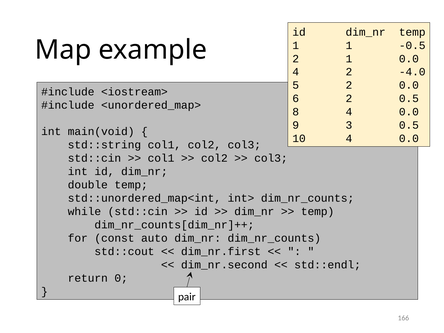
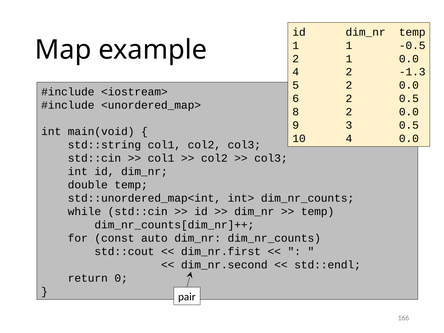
-4.0: -4.0 -> -1.3 (412, 72)
8 4: 4 -> 2 (349, 112)
